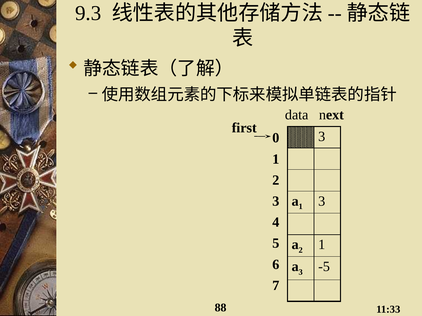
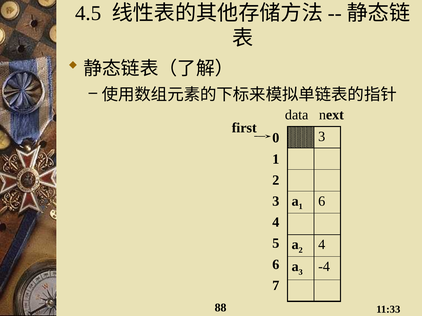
9.3: 9.3 -> 4.5 (88, 13)
1 3: 3 -> 6 (322, 201)
2 1: 1 -> 4 (322, 245)
-5: -5 -> -4 (324, 267)
